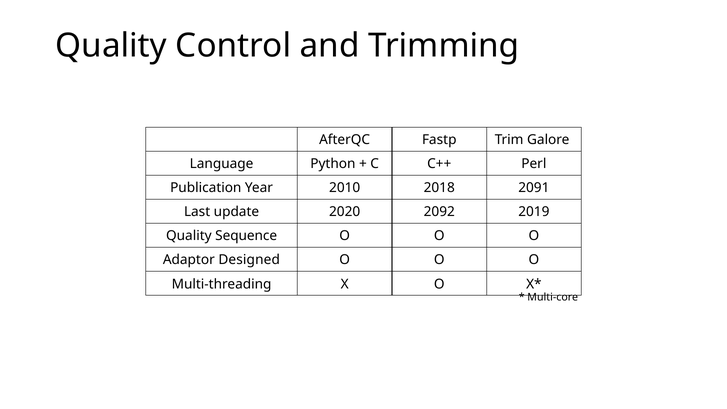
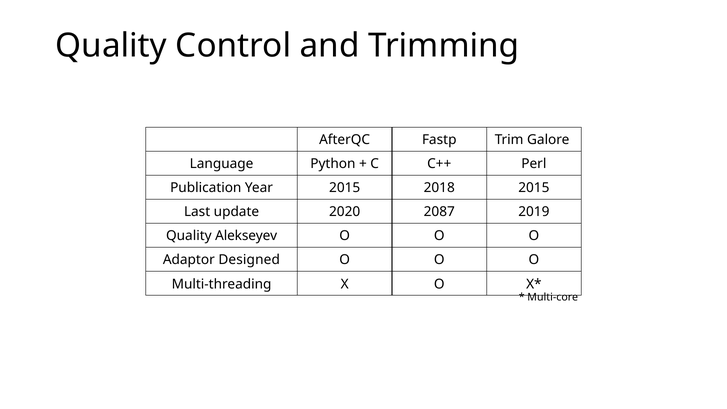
Year 2010: 2010 -> 2015 (345, 188)
2018 2091: 2091 -> 2015 (534, 188)
2092: 2092 -> 2087 (439, 212)
Sequence: Sequence -> Alekseyev (246, 236)
